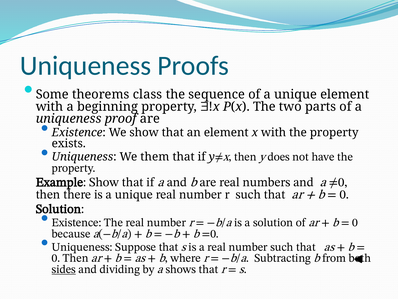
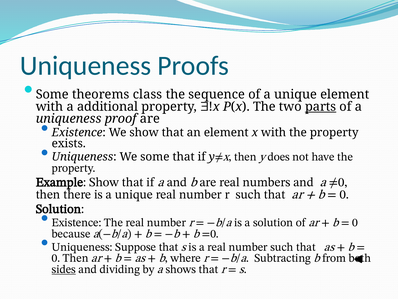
beginning: beginning -> additional (108, 106)
parts underline: none -> present (321, 106)
We them: them -> some (155, 157)
